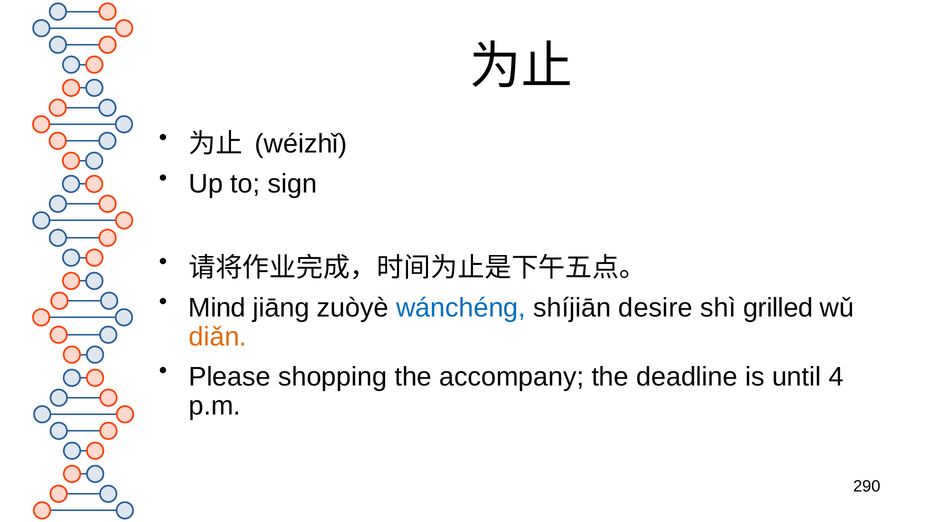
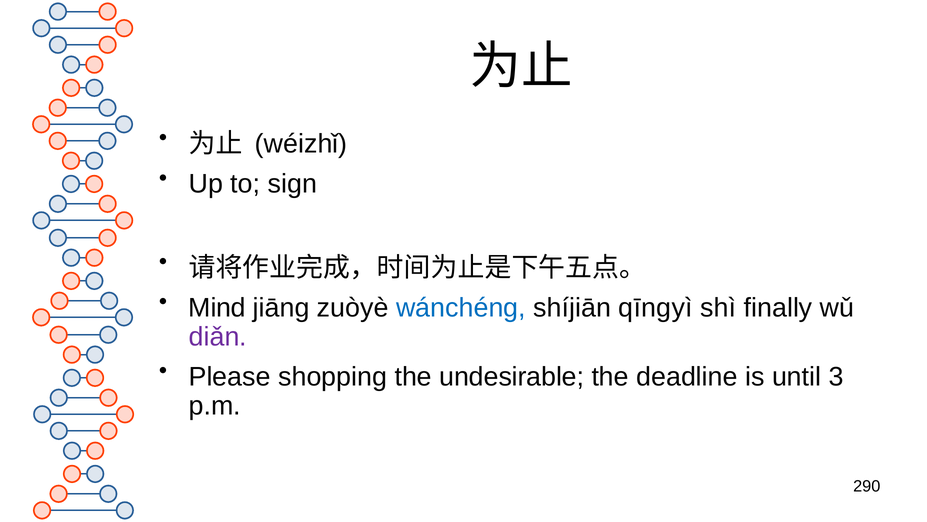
desire: desire -> qīngyì (656, 307)
grilled: grilled -> finally (778, 307)
diǎn colour: orange -> purple (218, 336)
accompany: accompany -> undesirable (512, 377)
4: 4 -> 3 (836, 377)
